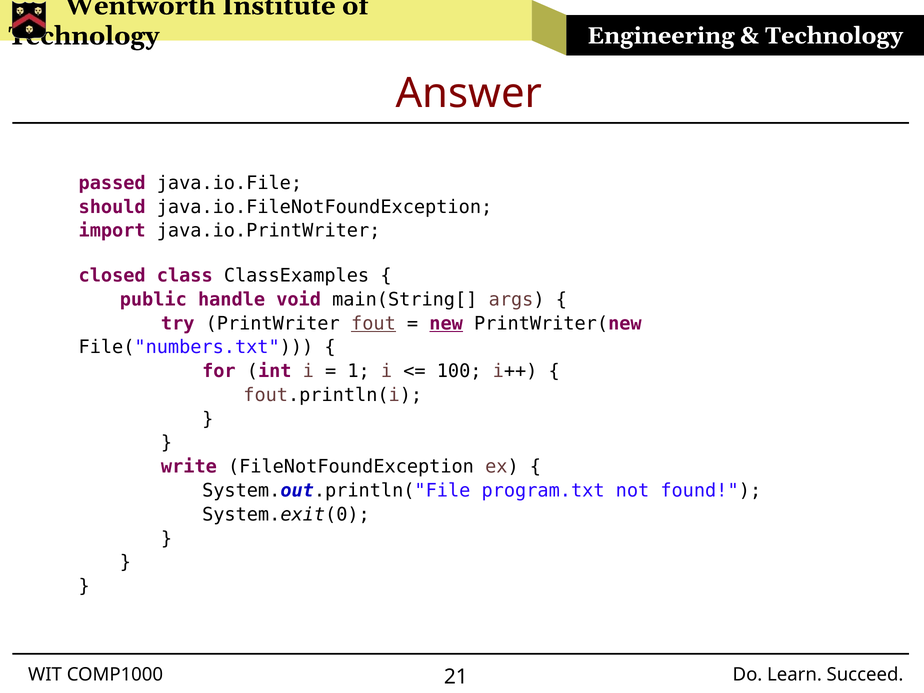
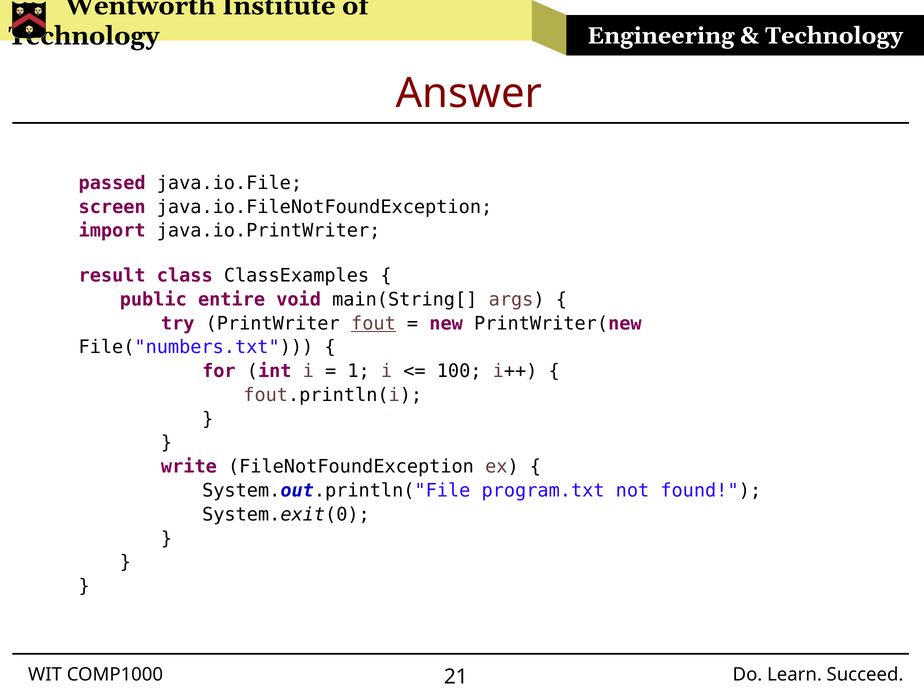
should: should -> screen (112, 207)
closed: closed -> result (112, 276)
handle: handle -> entire (232, 299)
new underline: present -> none (446, 323)
